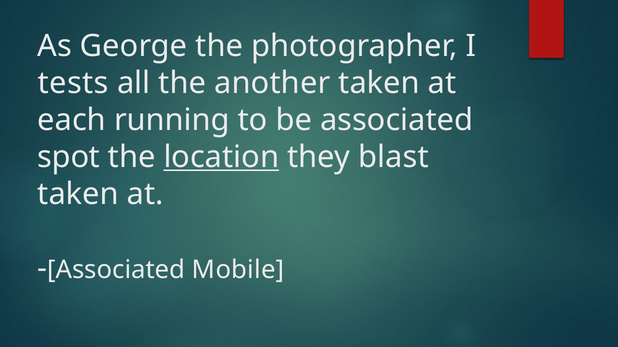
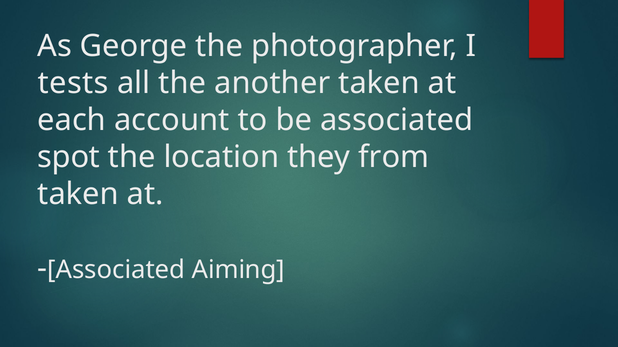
running: running -> account (172, 120)
location underline: present -> none (221, 157)
blast: blast -> from (394, 157)
Mobile: Mobile -> Aiming (238, 270)
